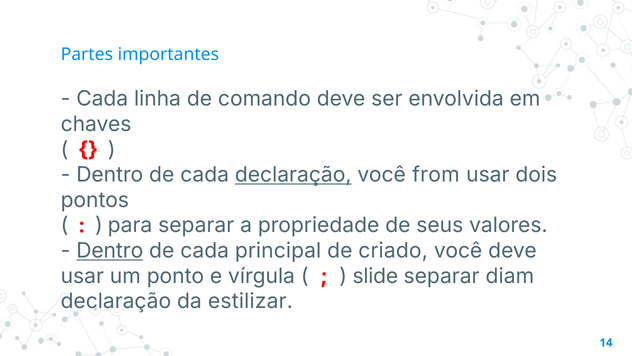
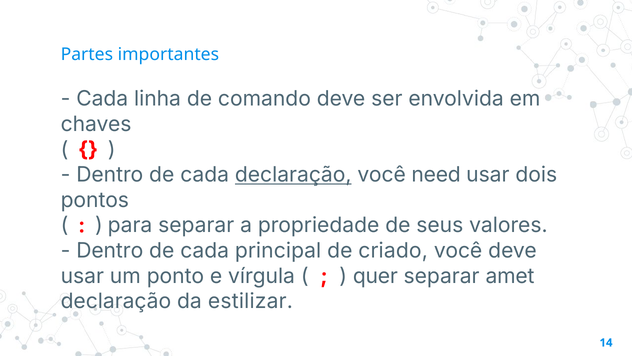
from: from -> need (436, 175)
Dentro underline: present -> none (110, 250)
slide: slide -> quer (375, 276)
diam: diam -> amet (510, 276)
